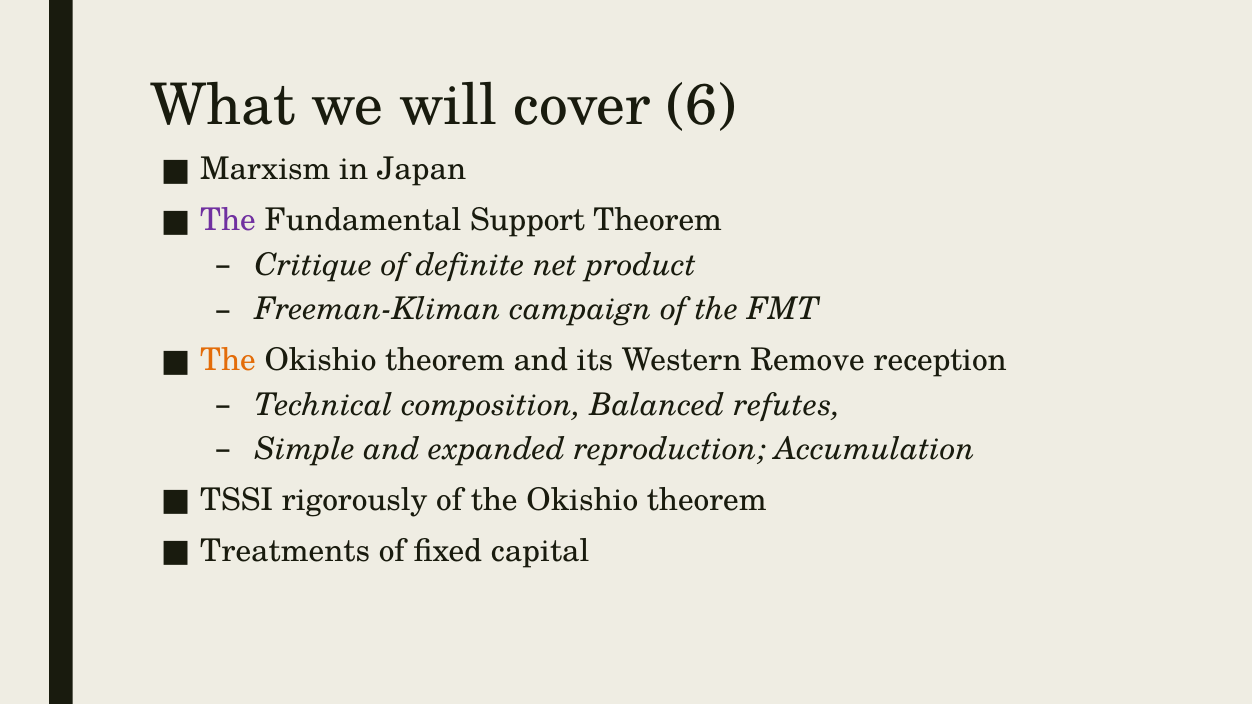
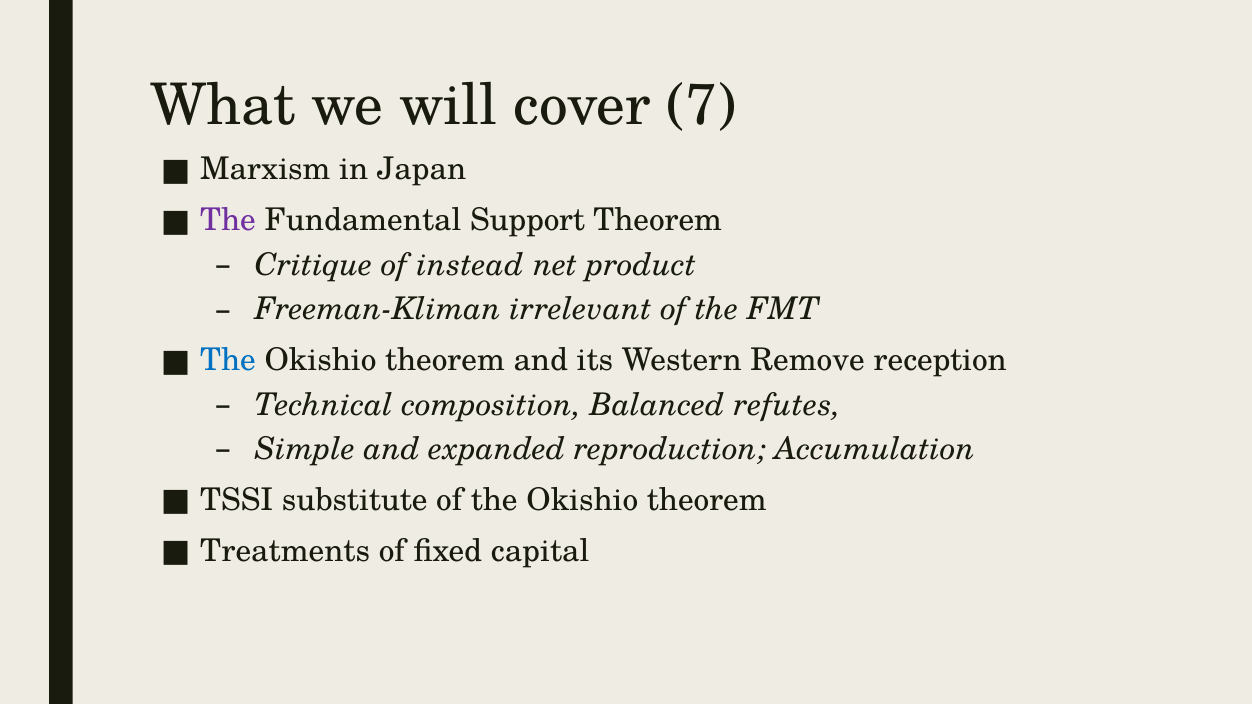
6: 6 -> 7 (702, 105)
definite: definite -> instead (470, 265)
campaign: campaign -> irrelevant (581, 310)
The colour: orange -> blue (228, 360)
rigorously: rigorously -> substitute (355, 500)
